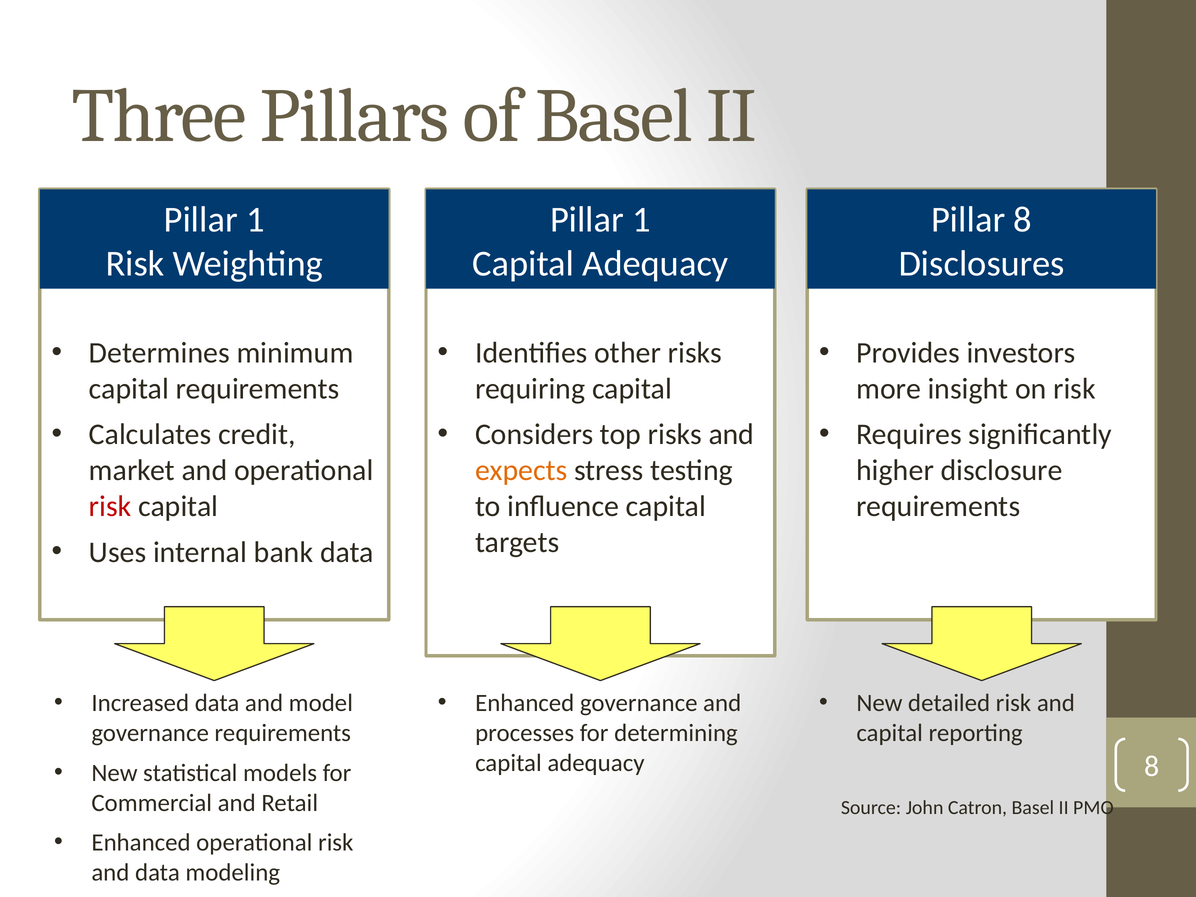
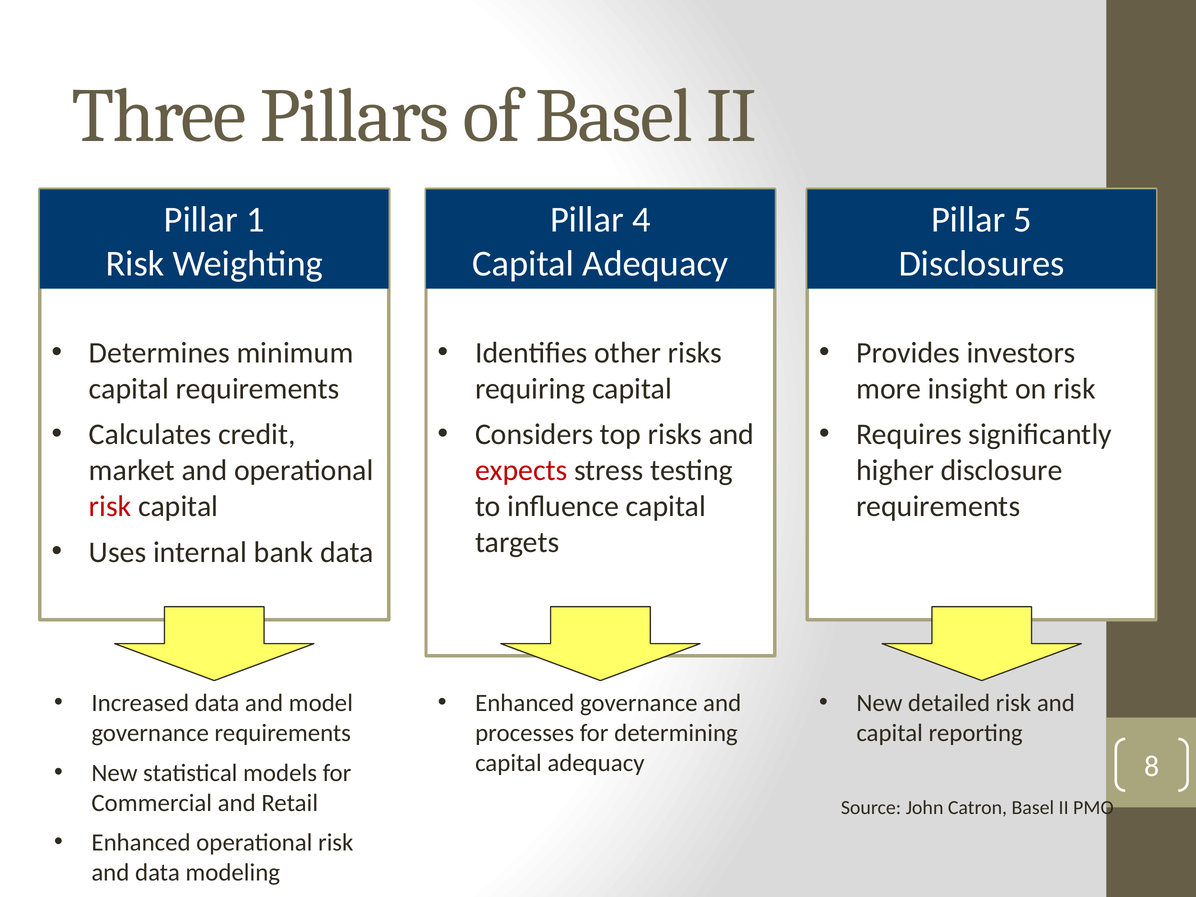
1: 1 -> 4 (641, 220)
Pillar 8: 8 -> 5 (1023, 220)
expects colour: orange -> red (521, 470)
